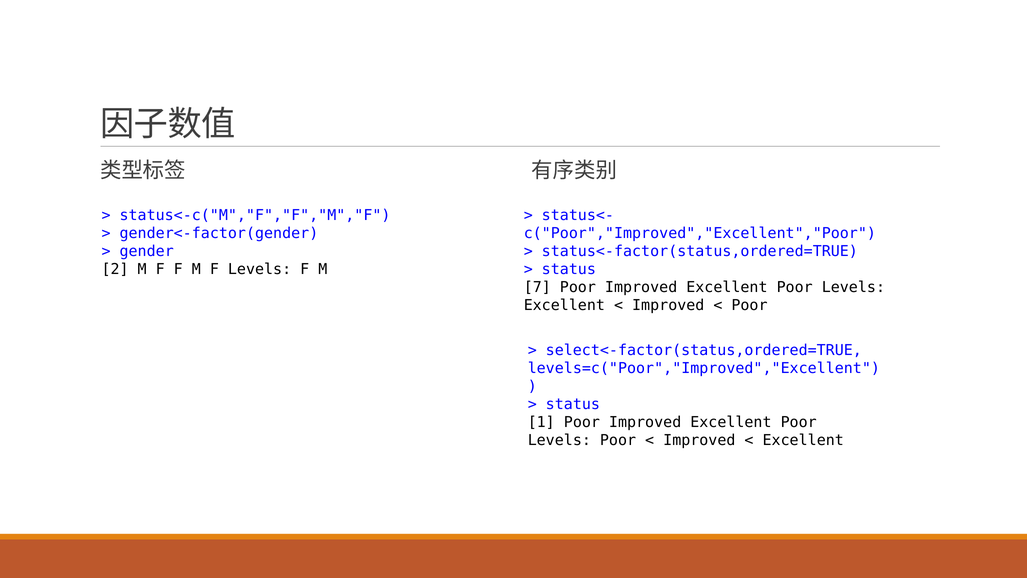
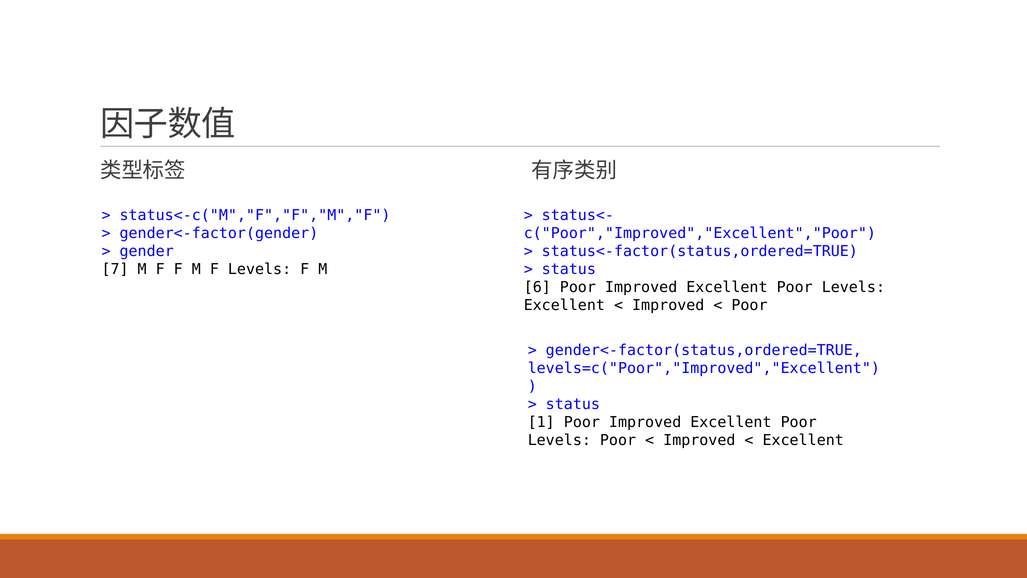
2: 2 -> 7 (115, 269)
7: 7 -> 6 (537, 287)
select<-factor(status,ordered=TRUE: select<-factor(status,ordered=TRUE -> gender<-factor(status,ordered=TRUE (704, 350)
